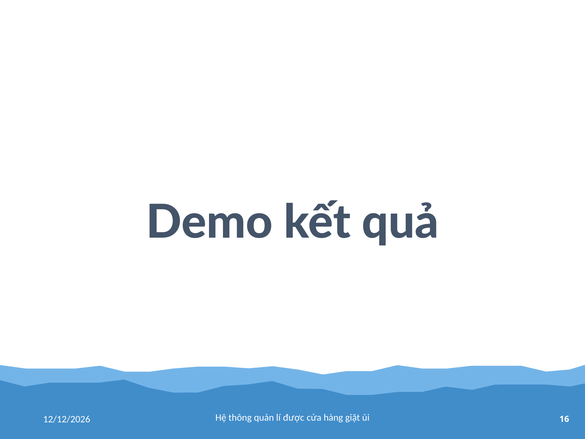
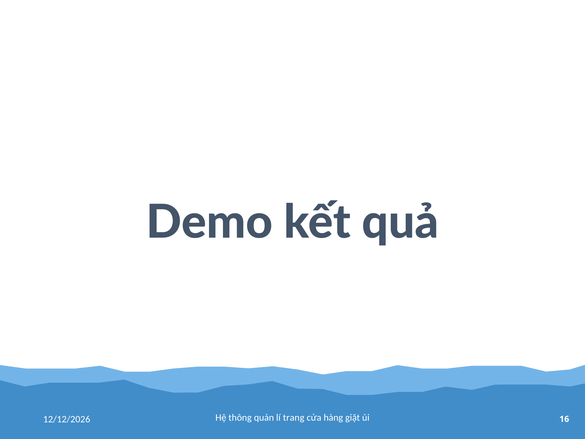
được: được -> trang (294, 417)
